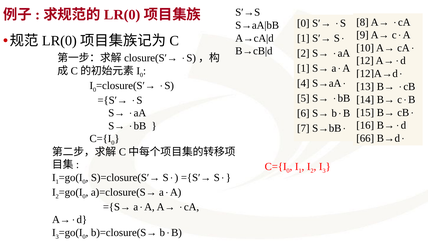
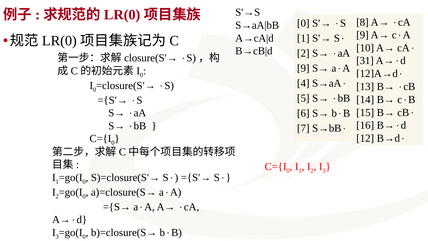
12: 12 -> 31 (365, 61)
1: 1 -> 9 (303, 68)
66: 66 -> 12 (365, 138)
